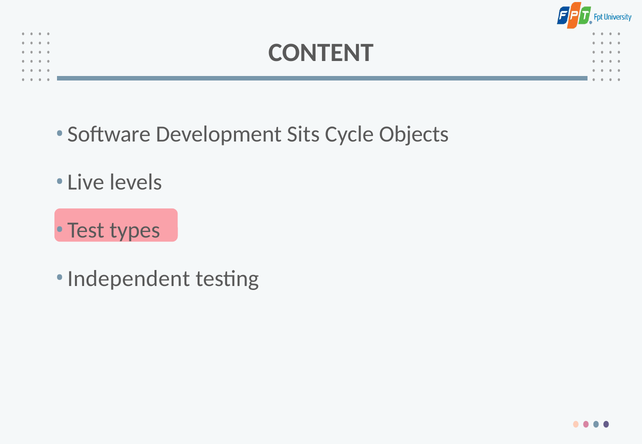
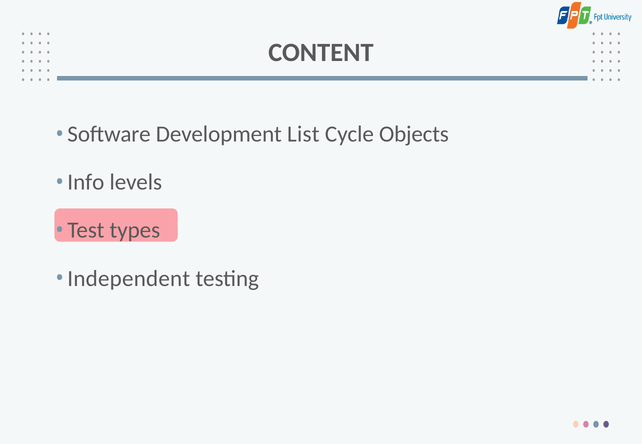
Sits: Sits -> List (303, 135)
Live: Live -> Info (86, 183)
